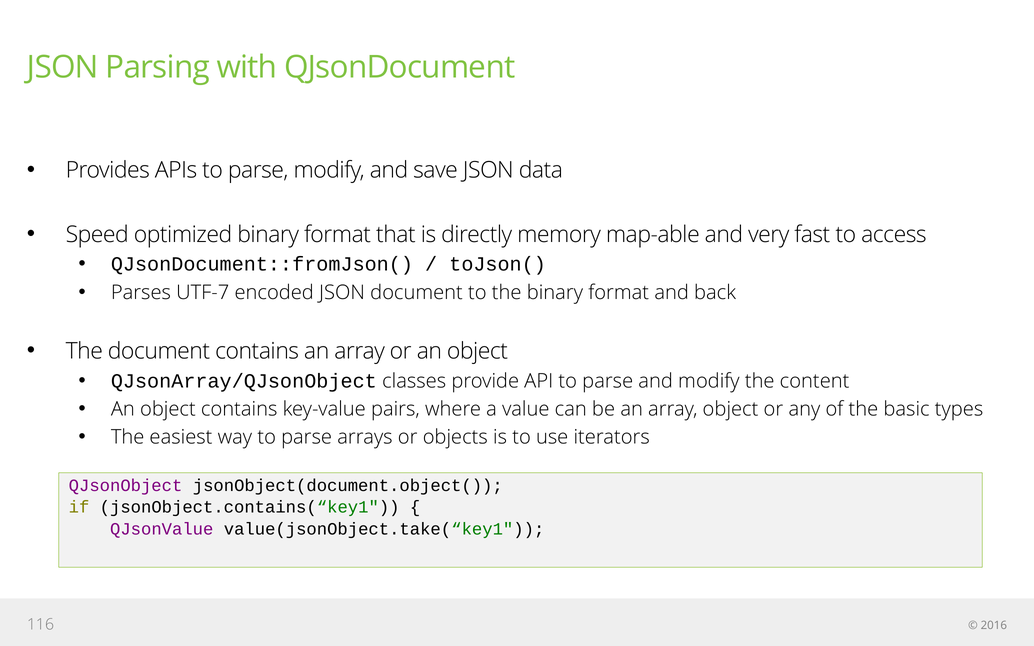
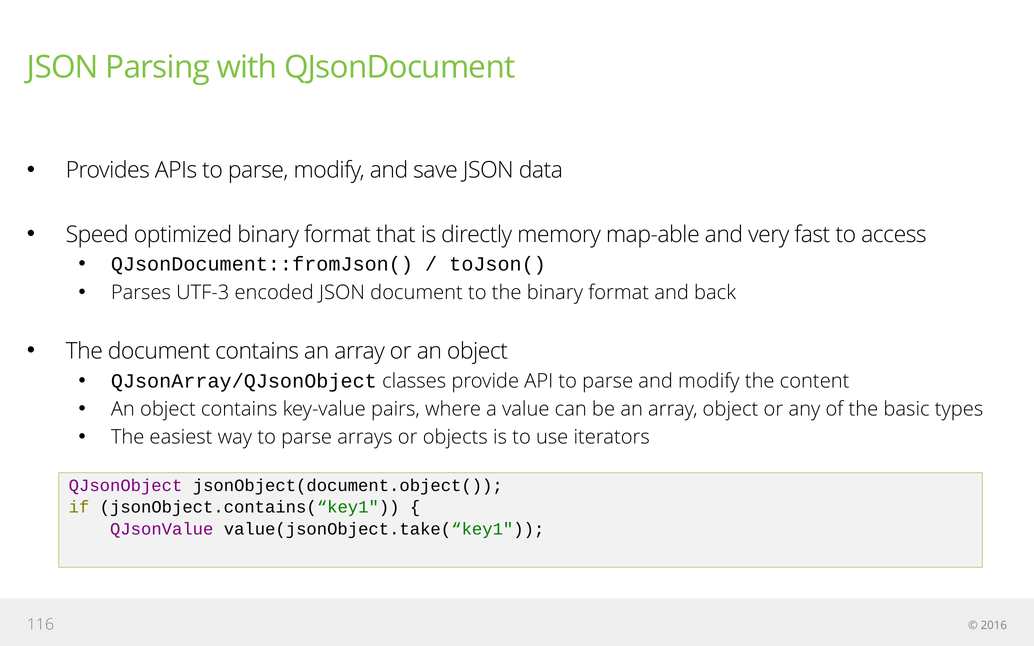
UTF-7: UTF-7 -> UTF-3 (203, 293)
